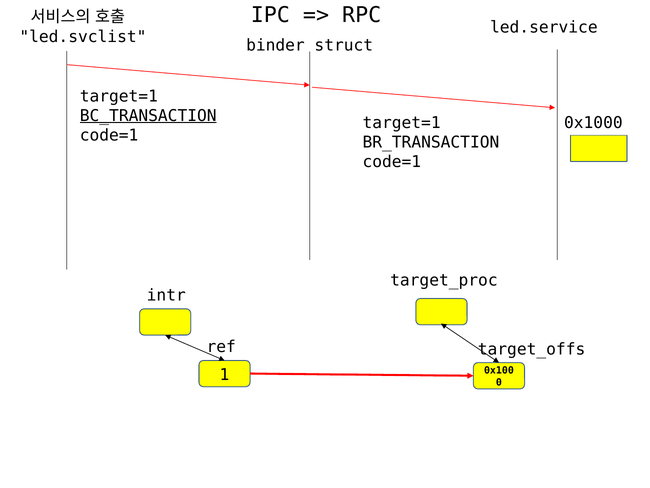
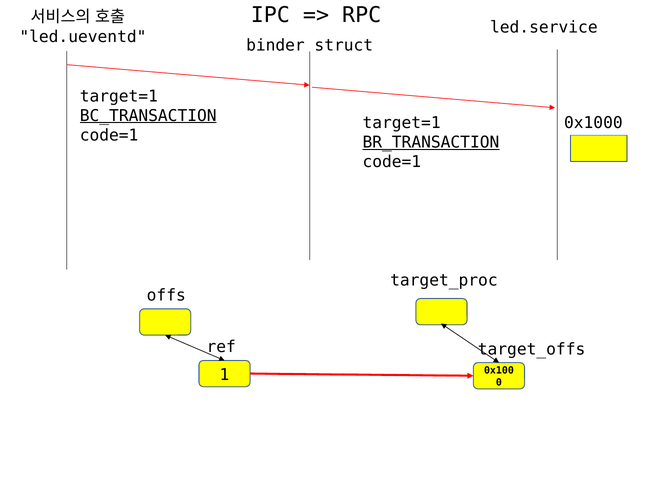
led.svclist: led.svclist -> led.ueventd (83, 37)
BR_TRANSACTION underline: none -> present (431, 142)
intr: intr -> offs (166, 295)
